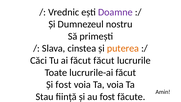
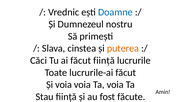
Doamne colour: purple -> blue (115, 12)
făcut făcut: făcut -> ființă (104, 60)
Și fost: fost -> voia (64, 84)
